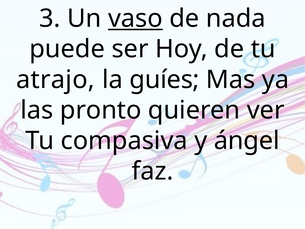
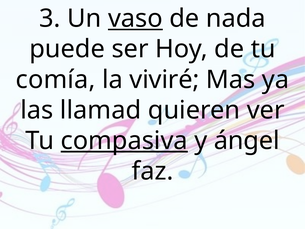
atrajo: atrajo -> comía (56, 80)
guíes: guíes -> viviré (164, 80)
pronto: pronto -> llamad (101, 110)
compasiva underline: none -> present (124, 141)
